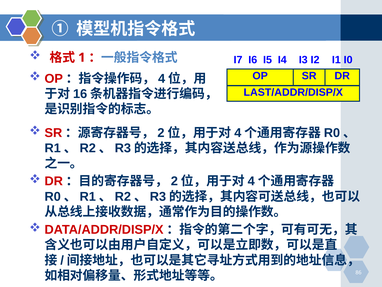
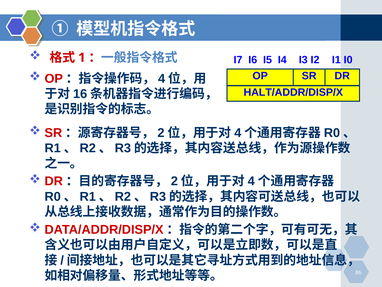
LAST/ADDR/DISP/X: LAST/ADDR/DISP/X -> HALT/ADDR/DISP/X (293, 92)
